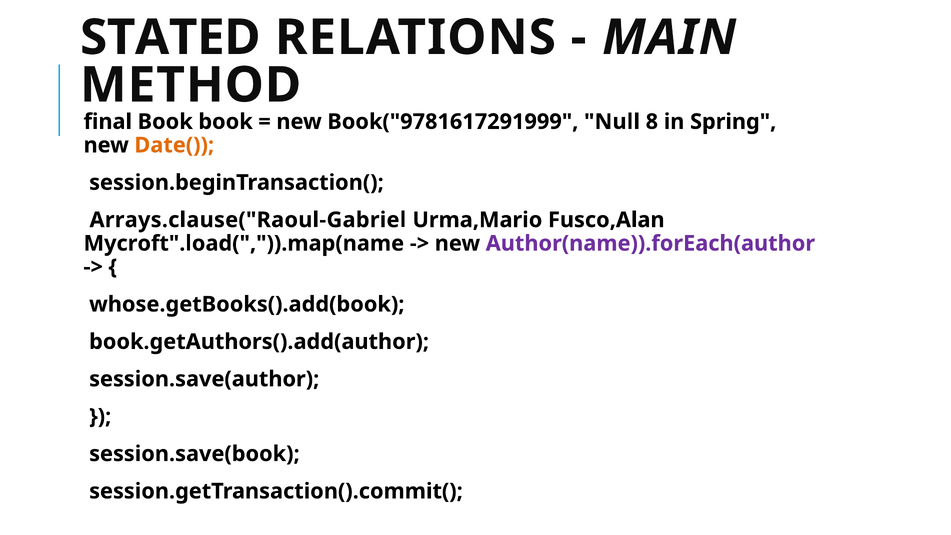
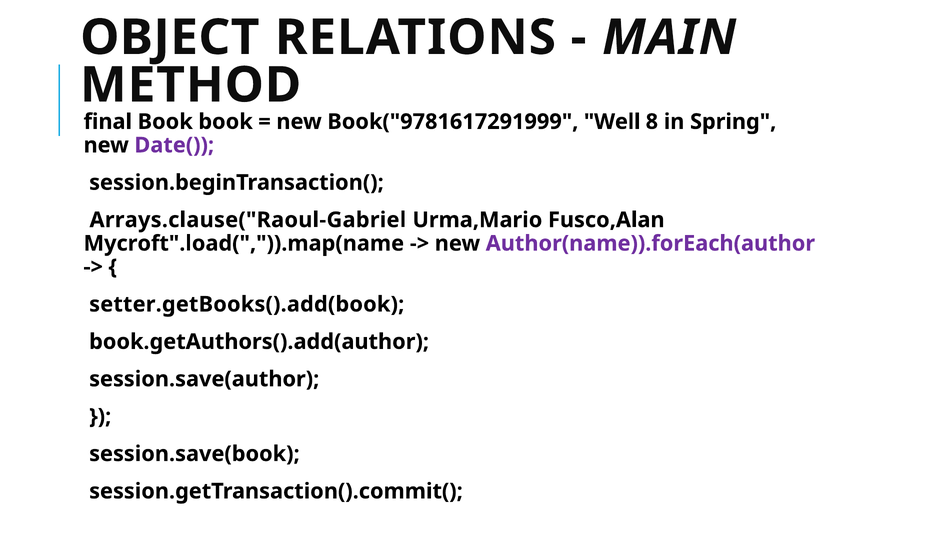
STATED: STATED -> OBJECT (170, 38)
Null: Null -> Well (612, 122)
Date( colour: orange -> purple (174, 145)
whose.getBooks().add(book: whose.getBooks().add(book -> setter.getBooks().add(book (247, 304)
